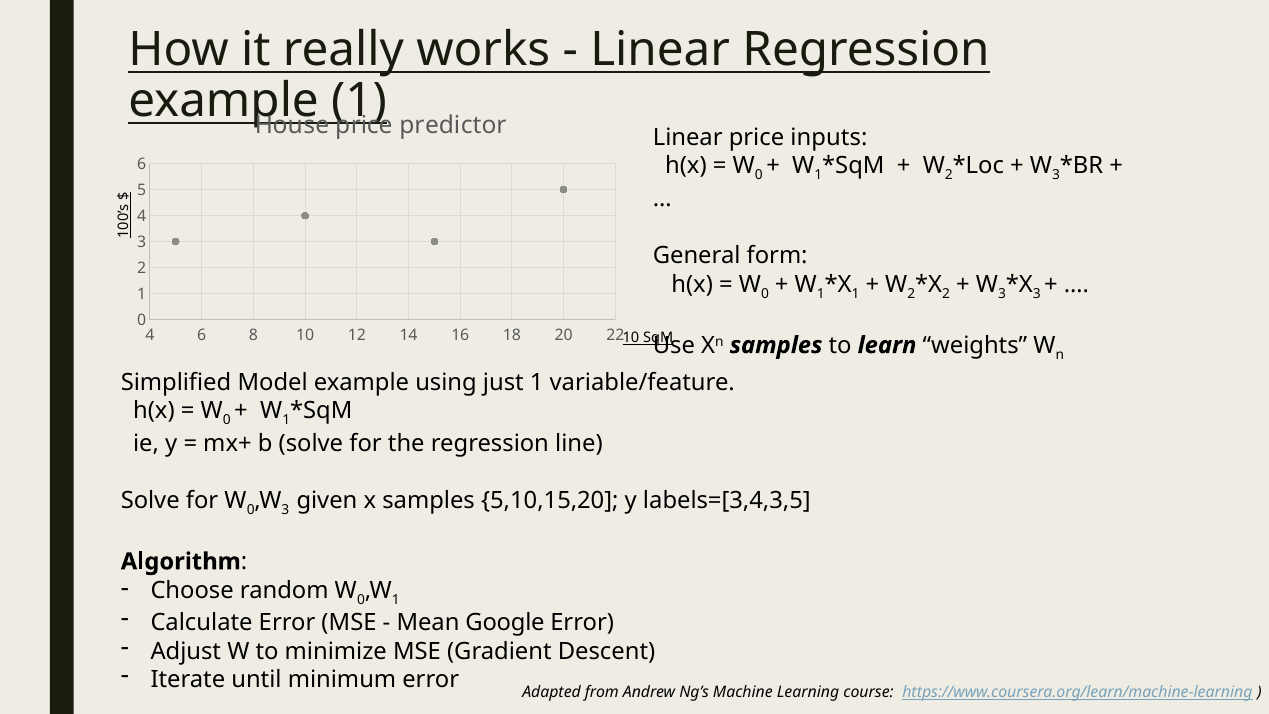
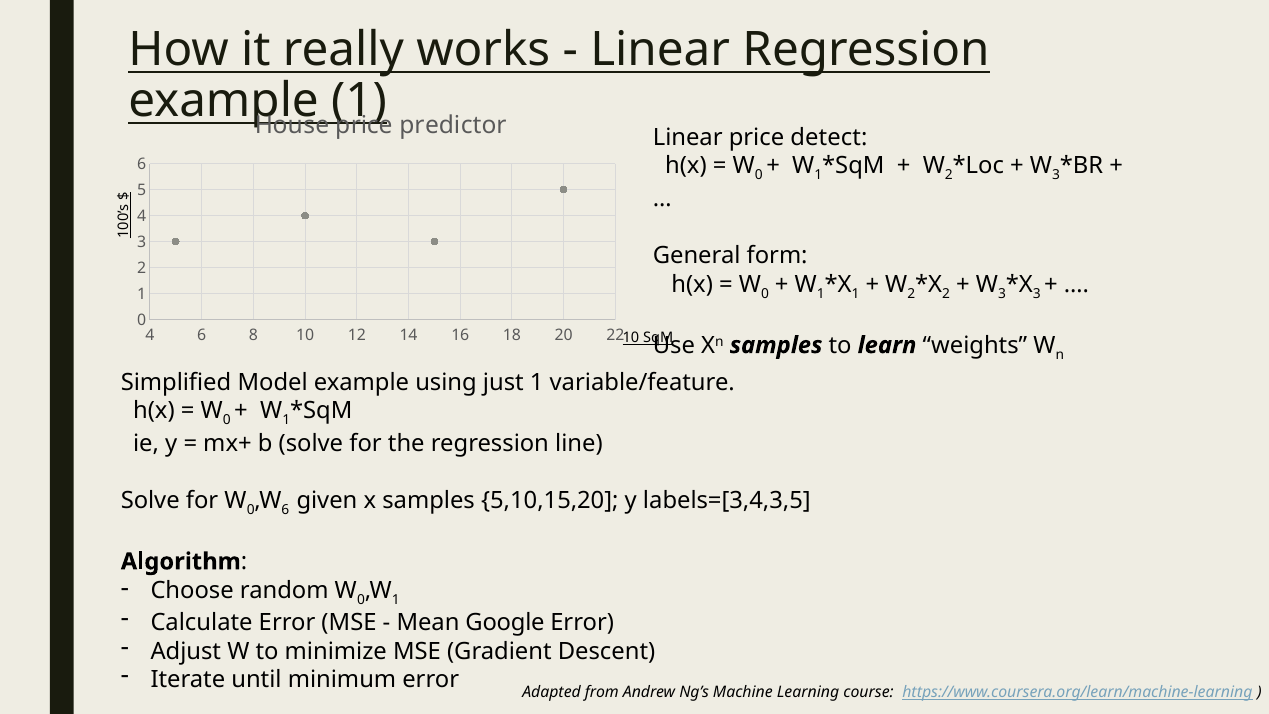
inputs: inputs -> detect (829, 138)
3: 3 -> 6 (285, 510)
